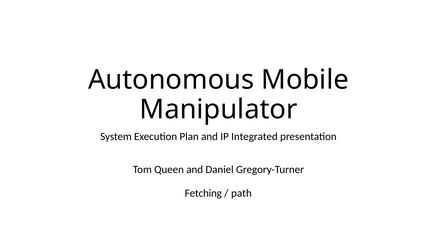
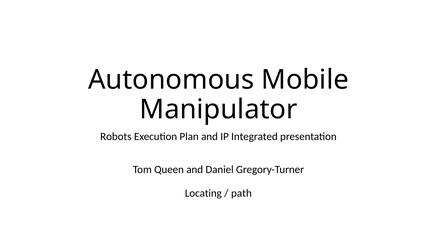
System: System -> Robots (116, 137)
Fetching: Fetching -> Locating (203, 193)
